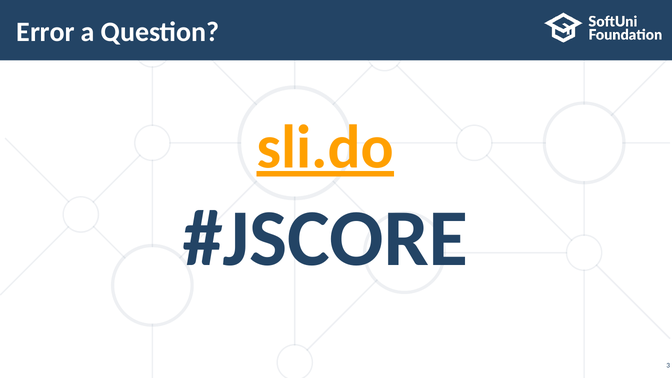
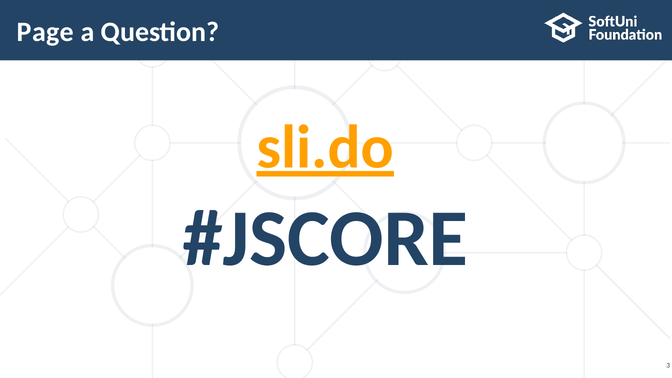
Error: Error -> Page (45, 32)
